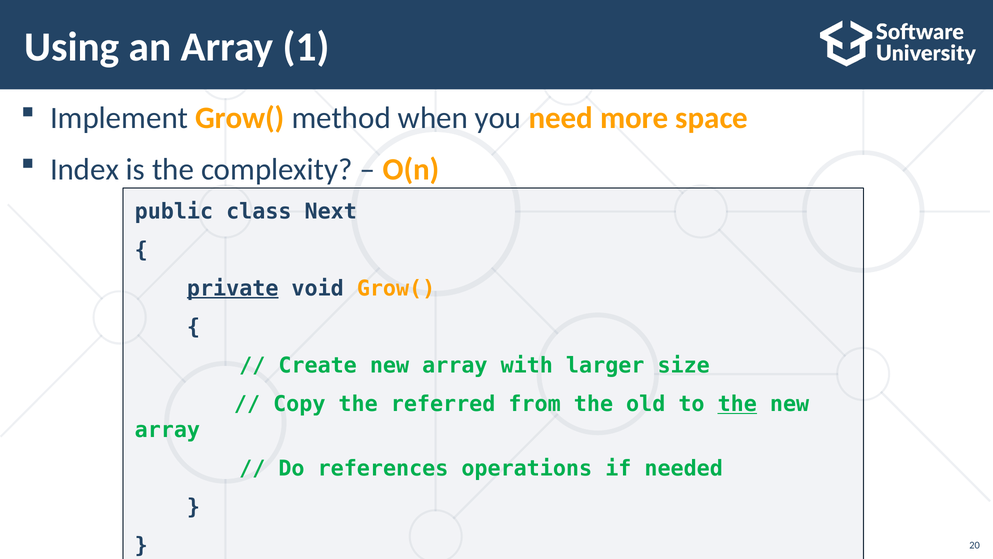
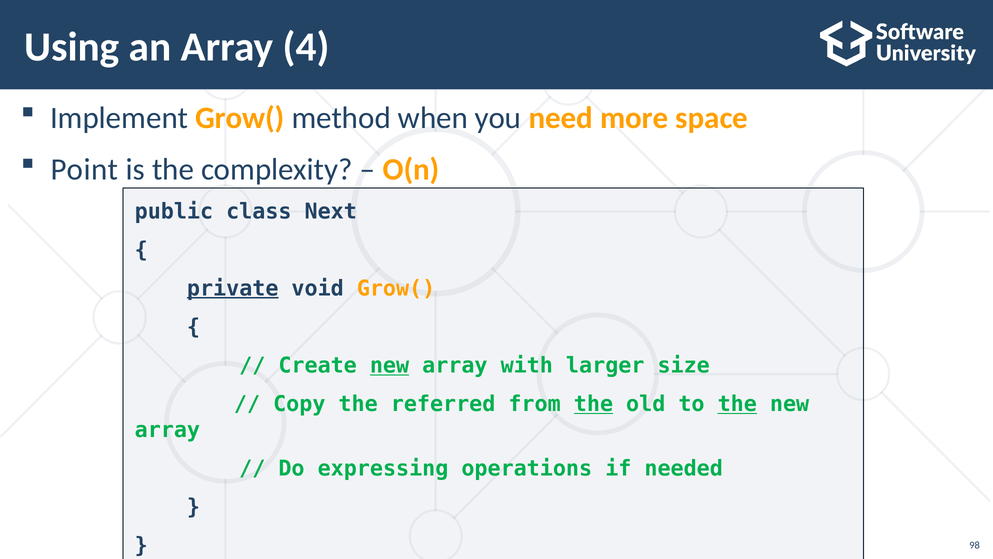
1: 1 -> 4 (306, 47)
Index: Index -> Point (84, 169)
new underline: none -> present (390, 365)
the underline: none -> present (593, 404)
references: references -> expressing (383, 468)
20: 20 -> 98 (975, 545)
